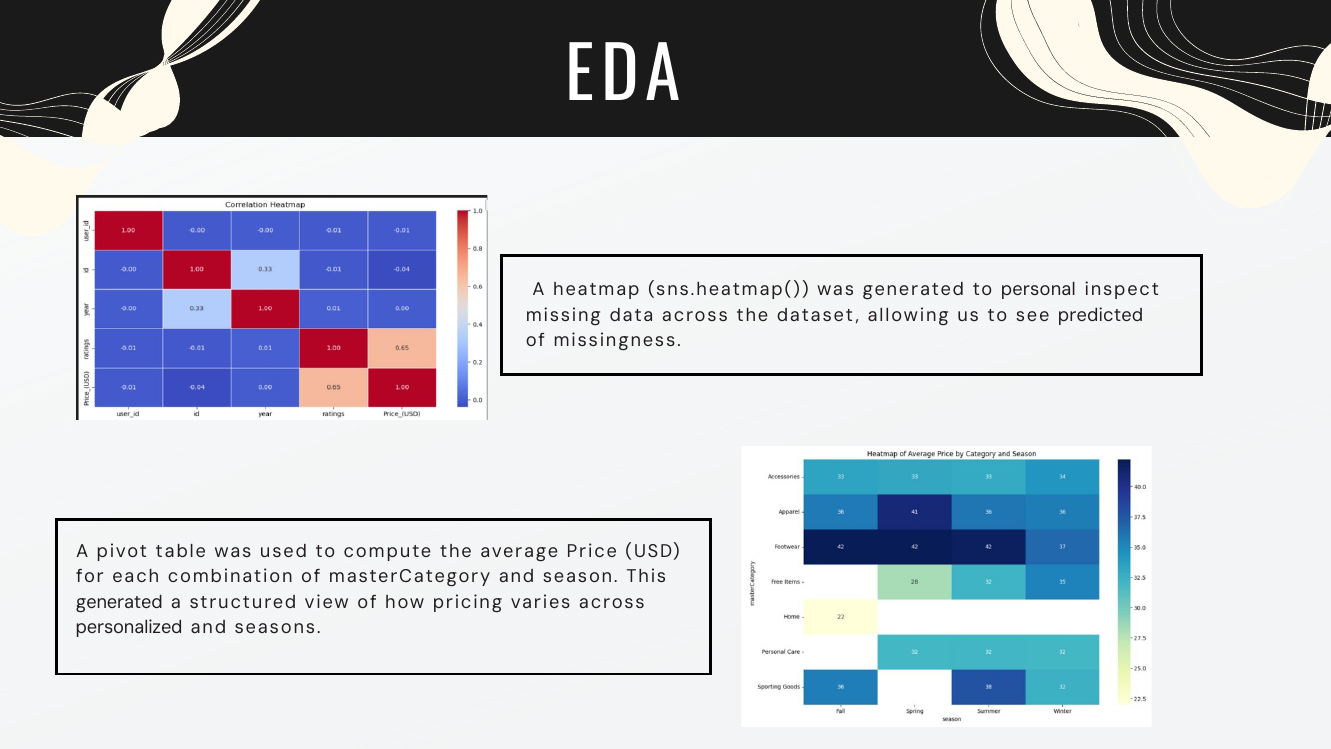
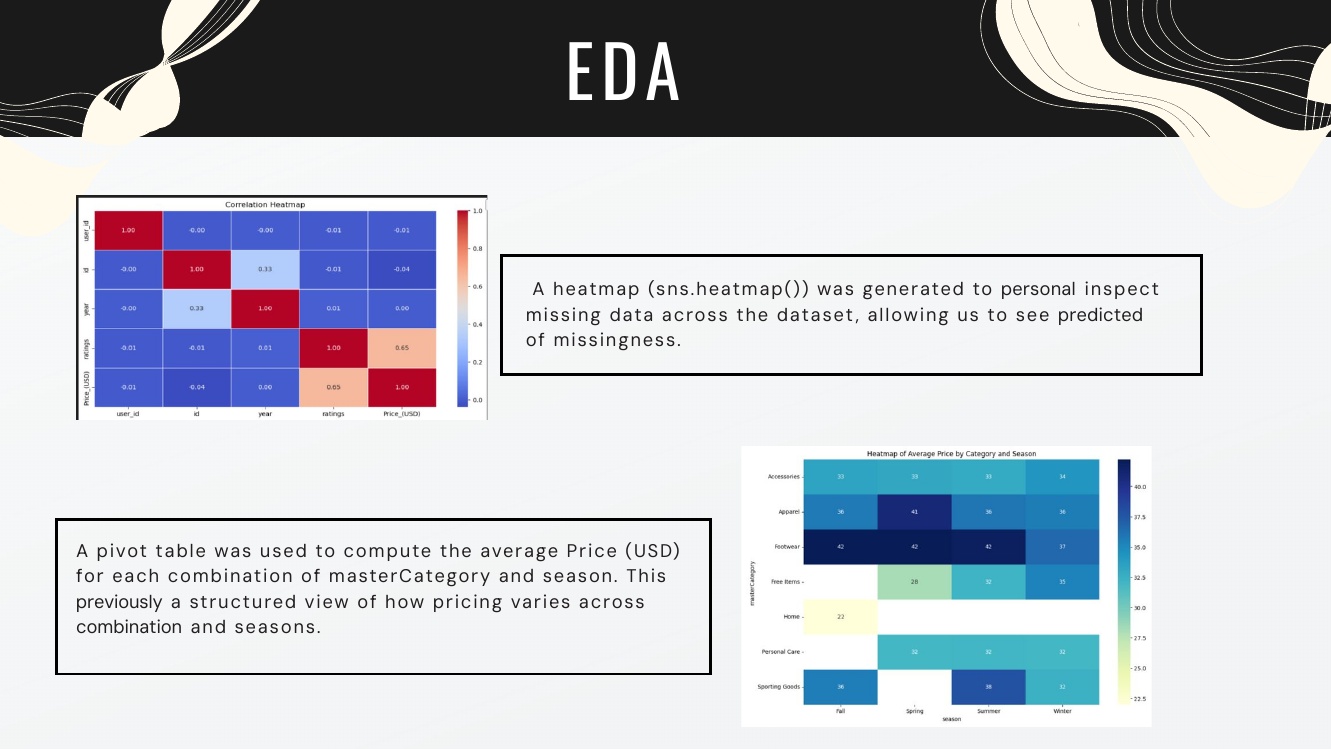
generated: generated -> previously (119, 602)
personalized: personalized -> combination (129, 627)
